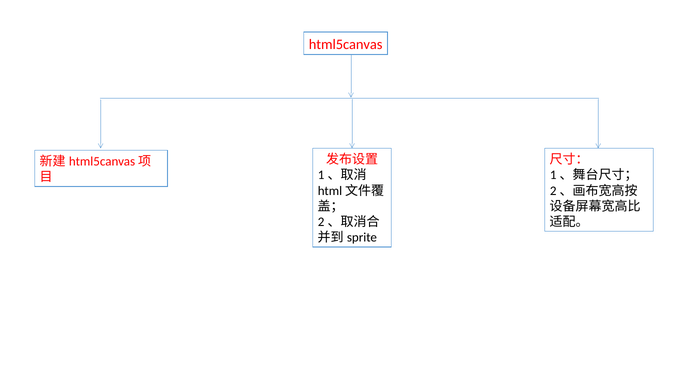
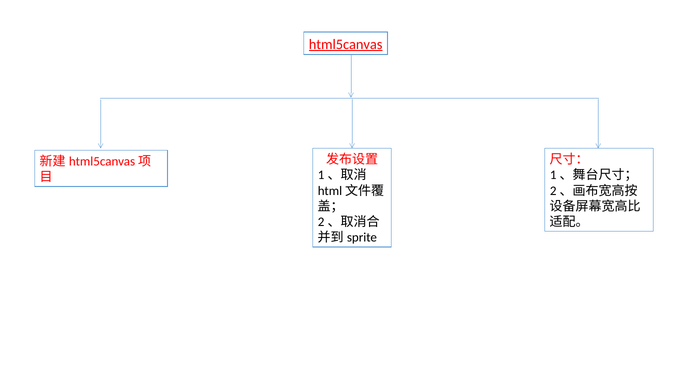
html5canvas underline: none -> present (346, 44)
